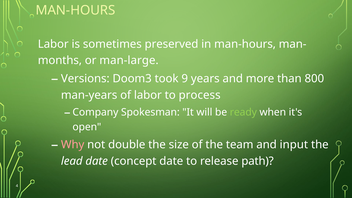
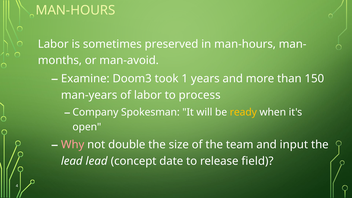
man-large: man-large -> man-avoid (129, 60)
Versions: Versions -> Examine (85, 79)
9: 9 -> 1 (185, 79)
800: 800 -> 150 (314, 79)
ready colour: light green -> yellow (243, 112)
lead date: date -> lead (97, 161)
path: path -> field (257, 161)
